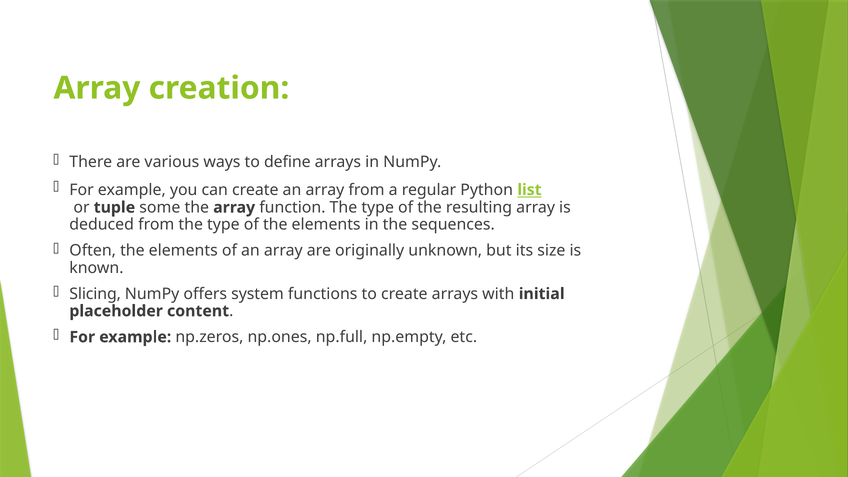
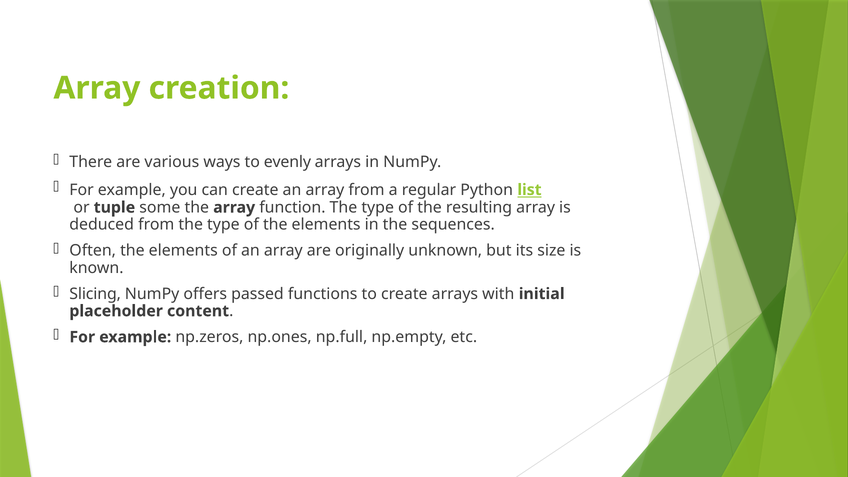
define: define -> evenly (287, 162)
system: system -> passed (257, 294)
